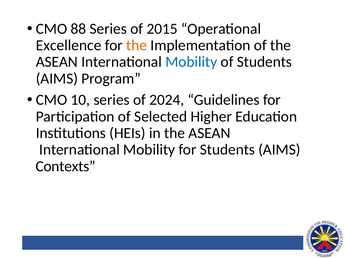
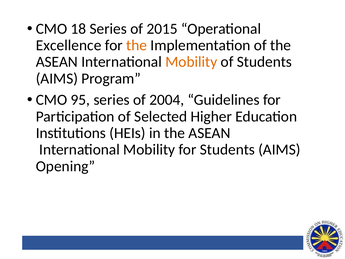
88: 88 -> 18 (78, 29)
Mobility colour: blue -> orange (191, 62)
10: 10 -> 95 (80, 100)
2024: 2024 -> 2004 (167, 100)
Contexts: Contexts -> Opening (65, 166)
